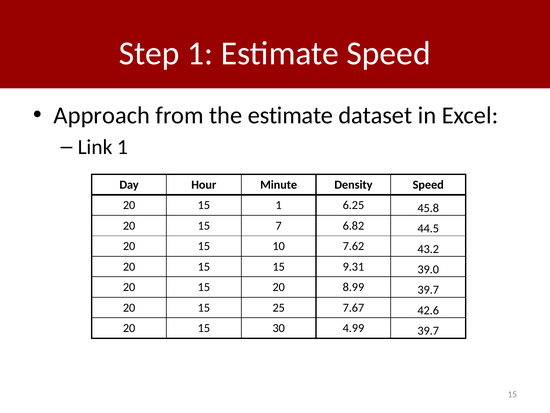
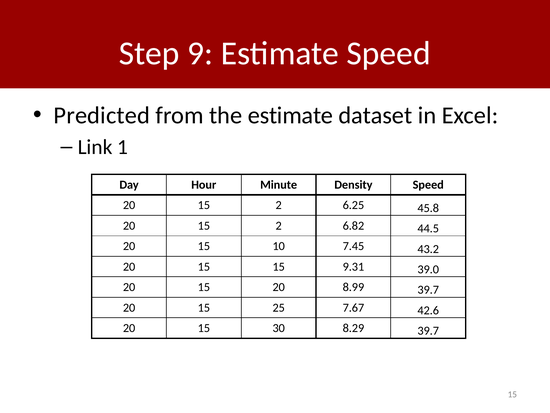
Step 1: 1 -> 9 (200, 53)
Approach: Approach -> Predicted (102, 115)
1: 1 -> 2 (279, 205)
7: 7 -> 2 (279, 225)
7.62: 7.62 -> 7.45 (353, 246)
4.99: 4.99 -> 8.29 (353, 328)
